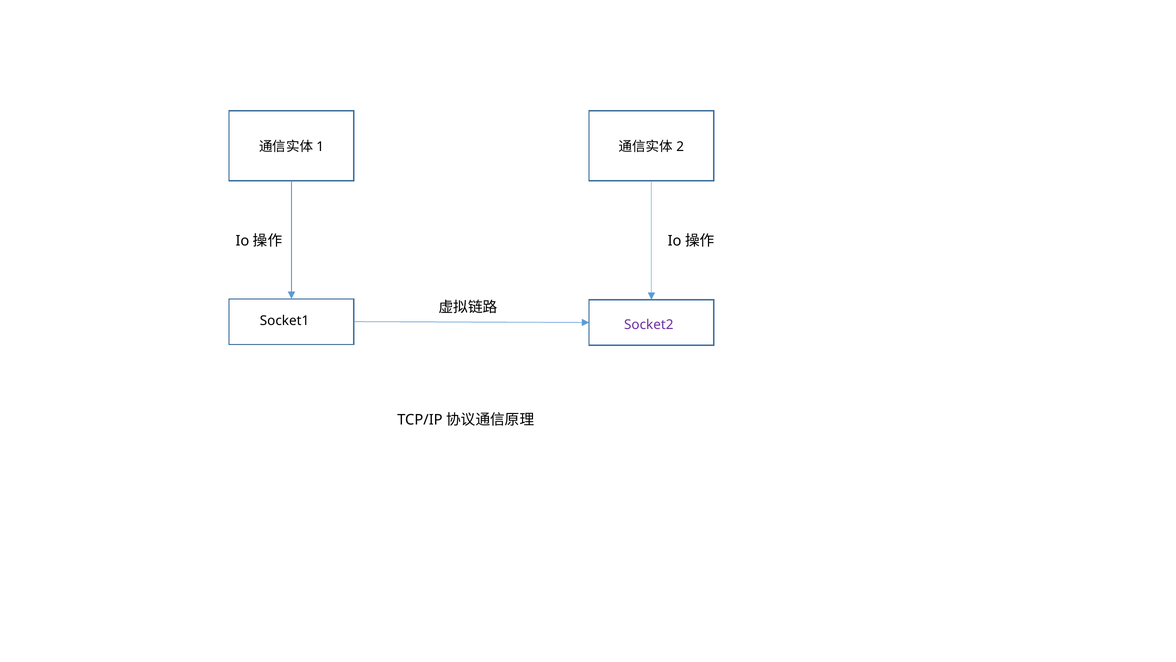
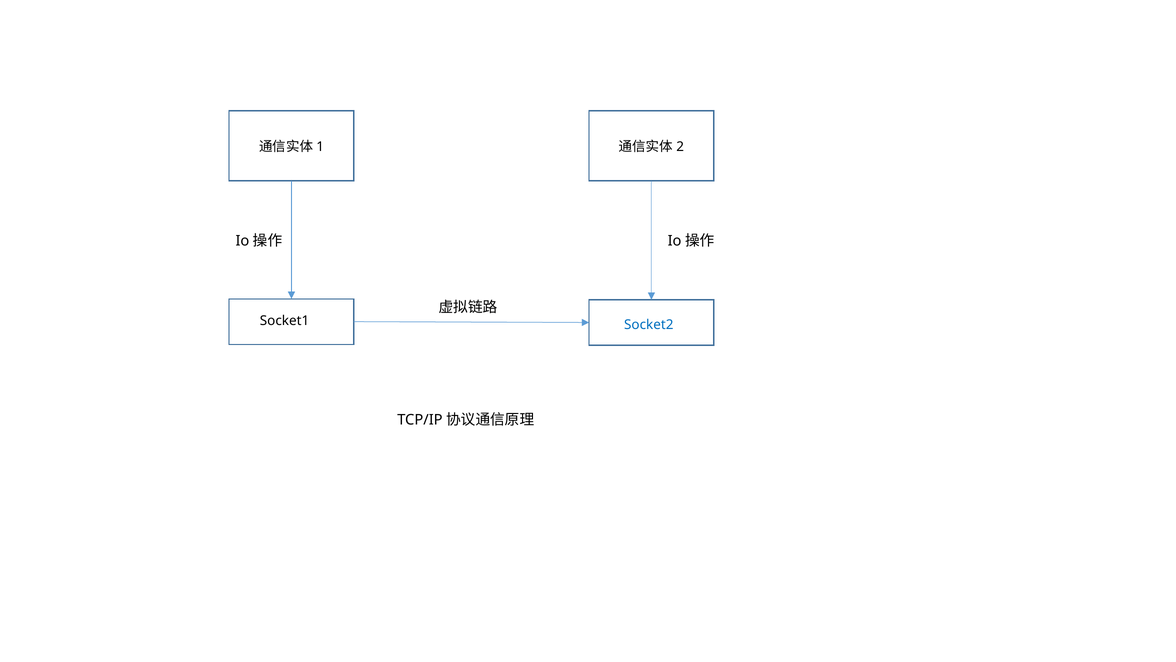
Socket2 colour: purple -> blue (649, 324)
